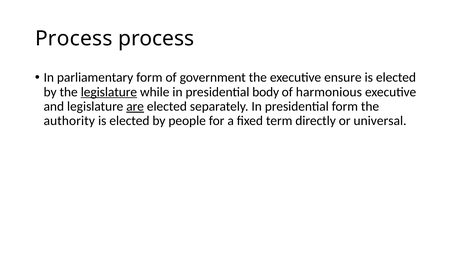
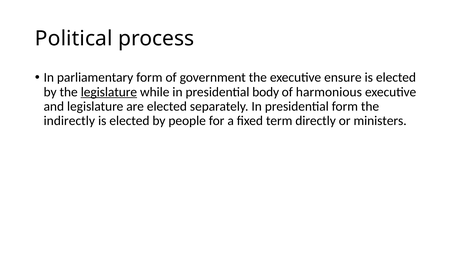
Process: Process -> Political (74, 39)
are underline: present -> none (135, 107)
authority: authority -> indirectly (69, 121)
universal: universal -> ministers (380, 121)
